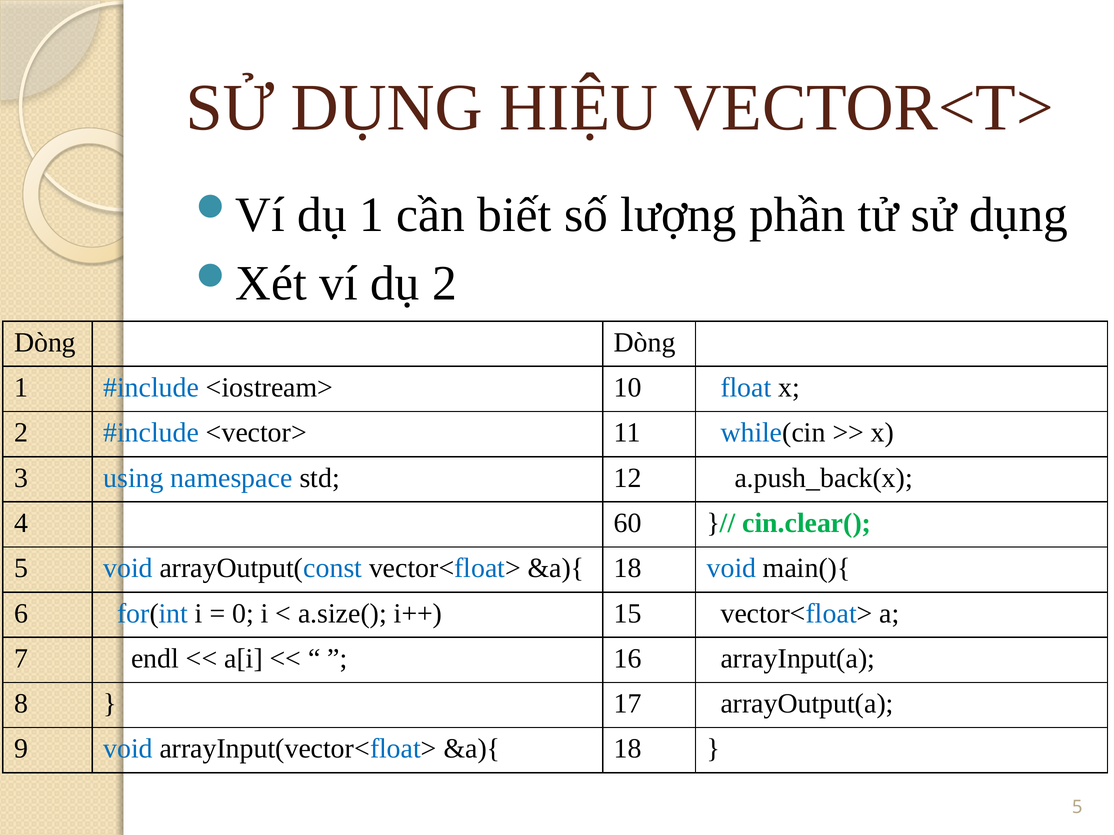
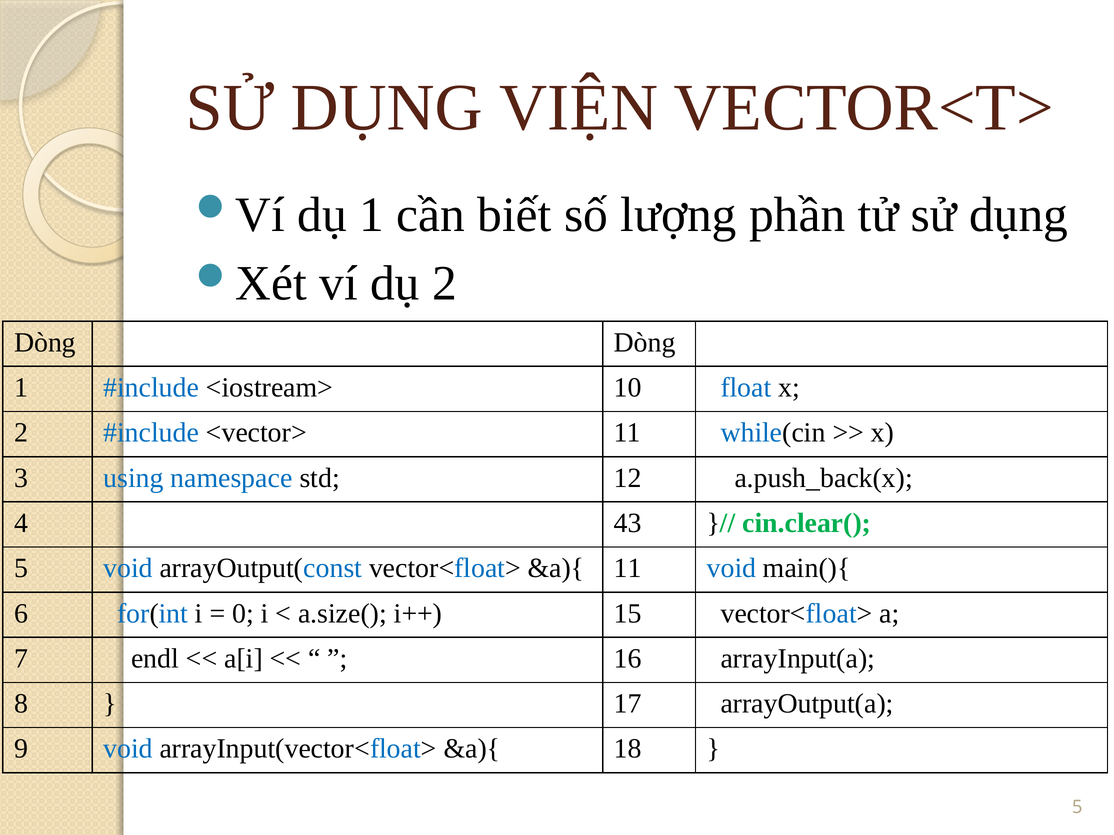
HIỆU: HIỆU -> VIỆN (579, 108)
60: 60 -> 43 (628, 523)
vector<float> &a){ 18: 18 -> 11 (628, 569)
